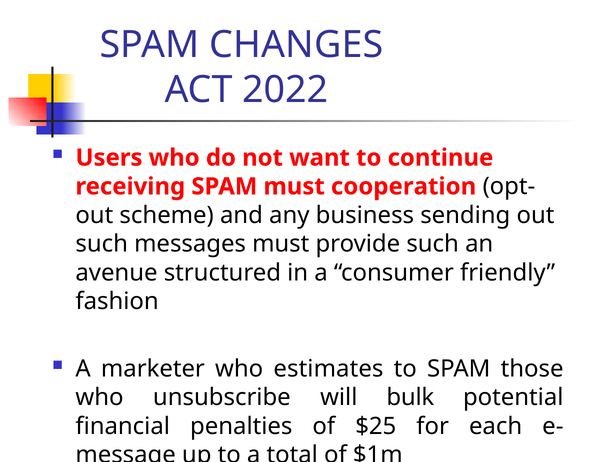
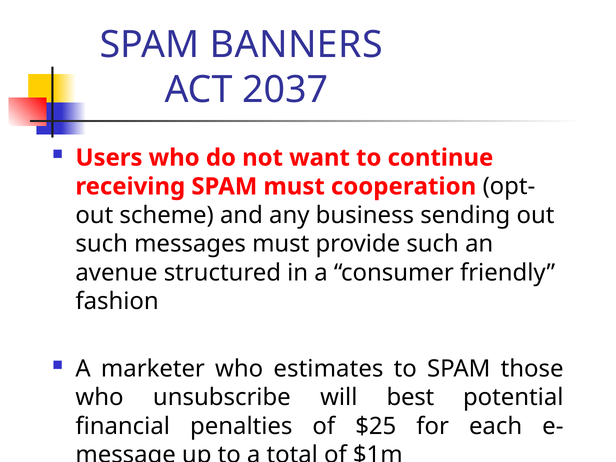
CHANGES: CHANGES -> BANNERS (296, 45)
2022: 2022 -> 2037 (285, 90)
bulk: bulk -> best (410, 397)
